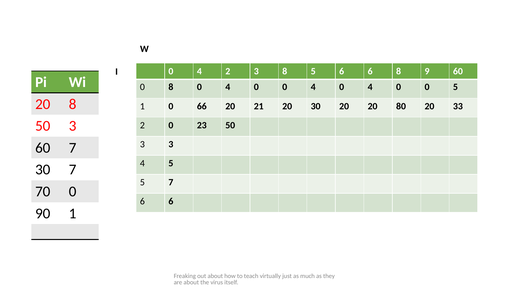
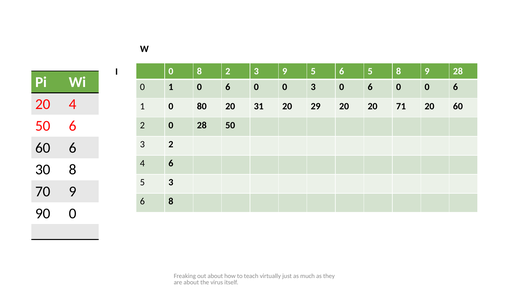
4: 4 -> 8 (199, 71)
3 8: 8 -> 9 (285, 71)
5 6 6: 6 -> 5 (370, 71)
9 60: 60 -> 28 (458, 71)
0 8: 8 -> 1 (171, 87)
4: 4 -> 6 (228, 87)
0 0 4: 4 -> 3 (313, 87)
4: 4 -> 6 (370, 87)
0 0 5: 5 -> 6 (456, 87)
20 8: 8 -> 4 (73, 104)
66: 66 -> 80 (202, 106)
21: 21 -> 31 (259, 106)
20 30: 30 -> 29 (316, 106)
80: 80 -> 71 (401, 106)
20 33: 33 -> 60 (458, 106)
3: 3 -> 6 (73, 126)
0 23: 23 -> 28 (202, 125)
3 3: 3 -> 2 (171, 144)
60 7: 7 -> 6 (73, 148)
4 5: 5 -> 6 (171, 163)
30 7: 7 -> 8 (73, 169)
5 7: 7 -> 3 (171, 182)
70 0: 0 -> 9 (73, 191)
6: 6 -> 8 (171, 201)
90 1: 1 -> 0 (73, 213)
